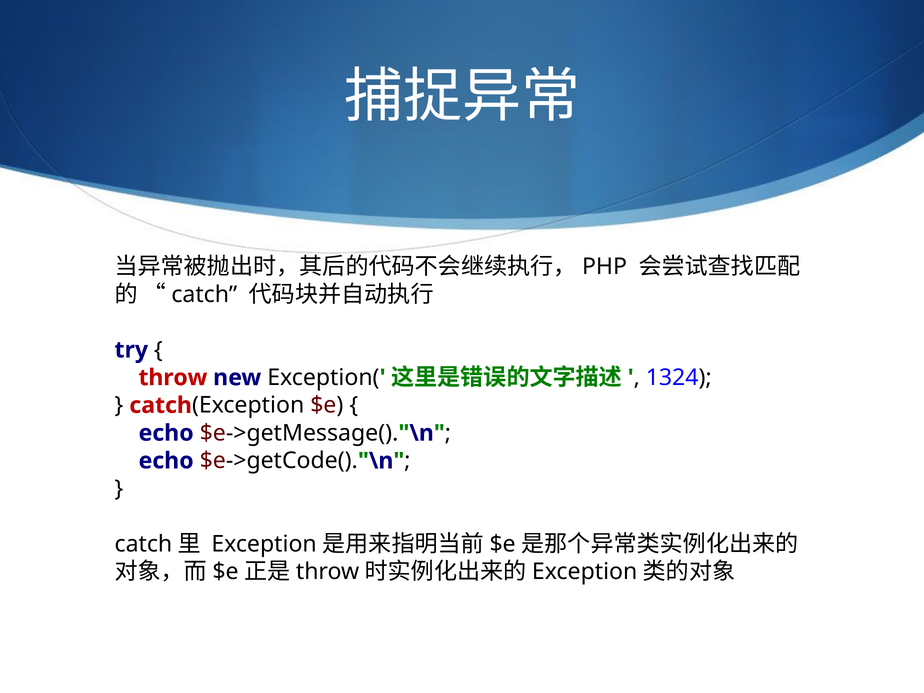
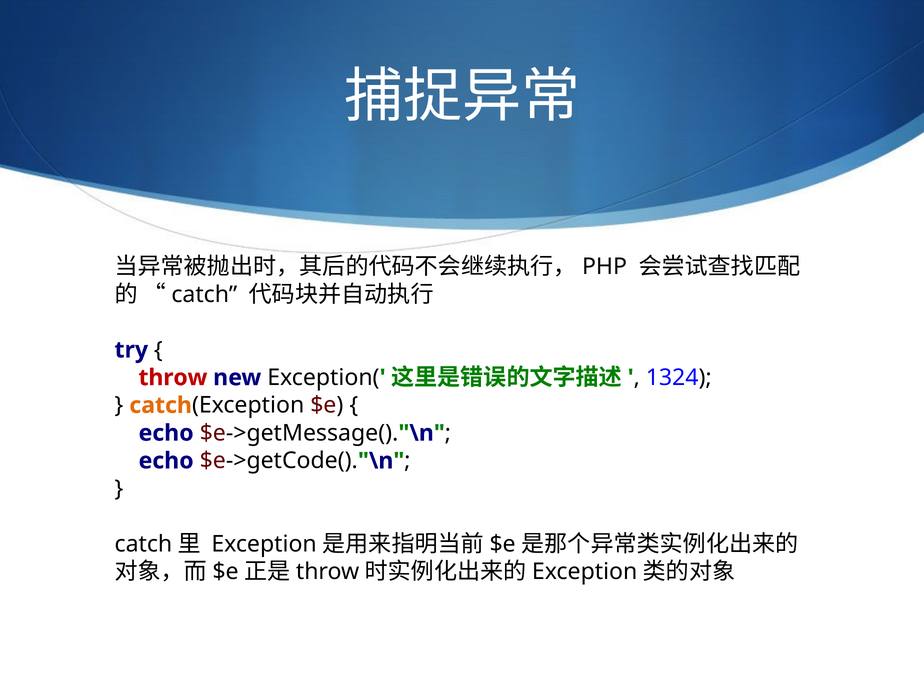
catch colour: red -> orange (161, 405)
